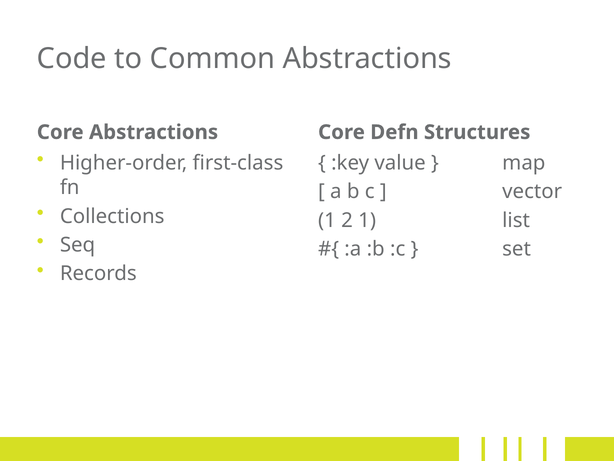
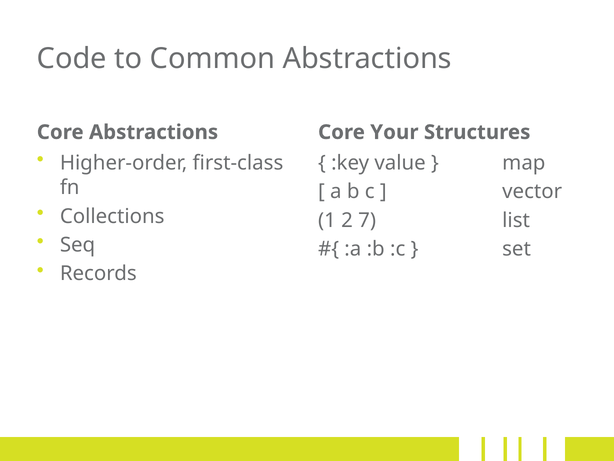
Defn: Defn -> Your (394, 132)
2 1: 1 -> 7 (367, 220)
